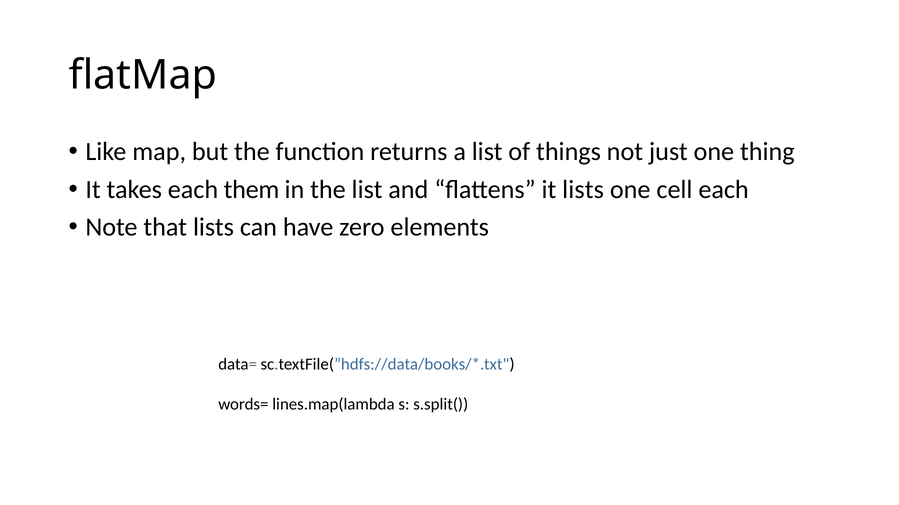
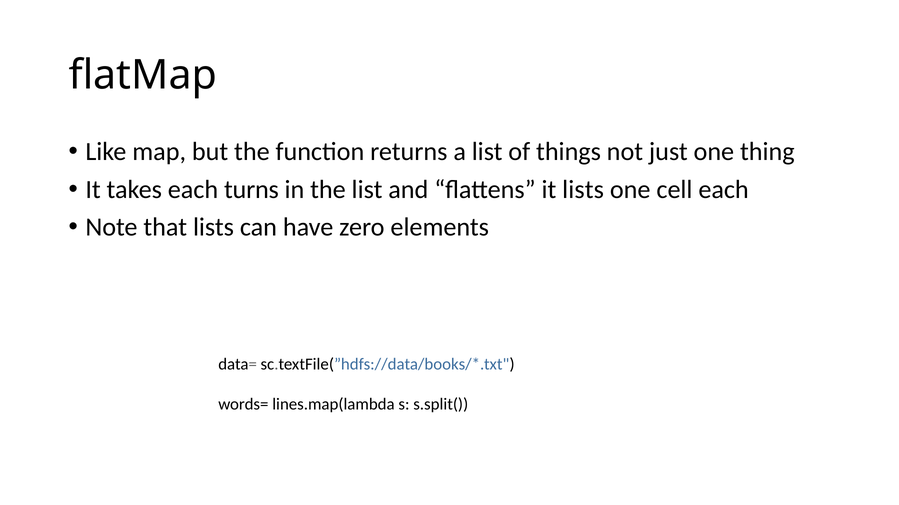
them: them -> turns (251, 190)
